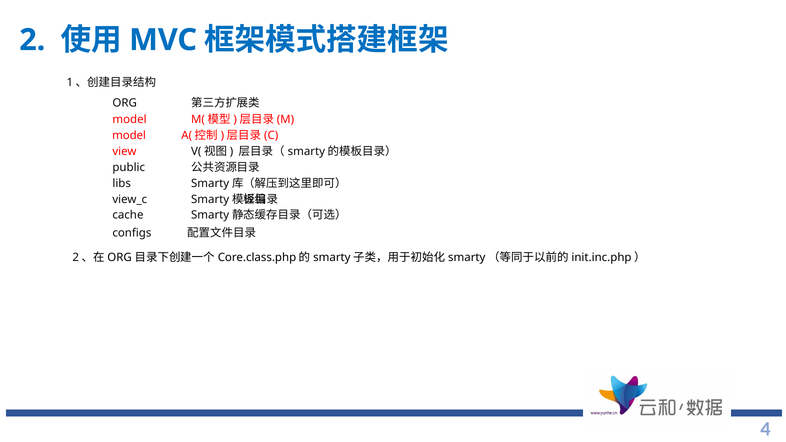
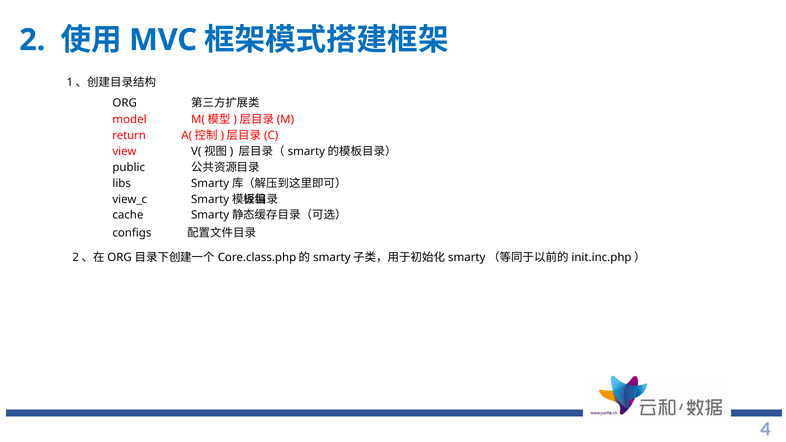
model: model -> return (129, 136)
